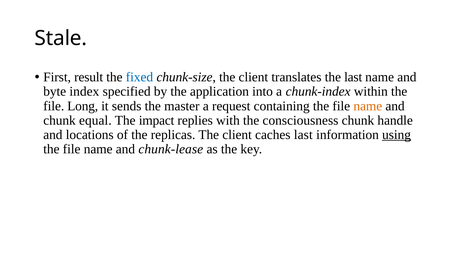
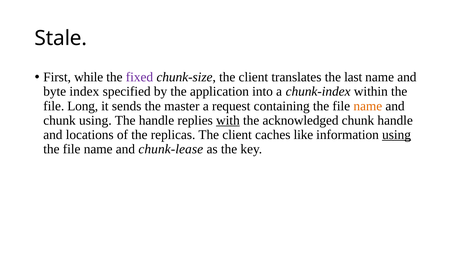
result: result -> while (89, 77)
fixed colour: blue -> purple (139, 77)
chunk equal: equal -> using (95, 120)
The impact: impact -> handle (157, 120)
with underline: none -> present (228, 120)
consciousness: consciousness -> acknowledged (301, 120)
caches last: last -> like (303, 134)
